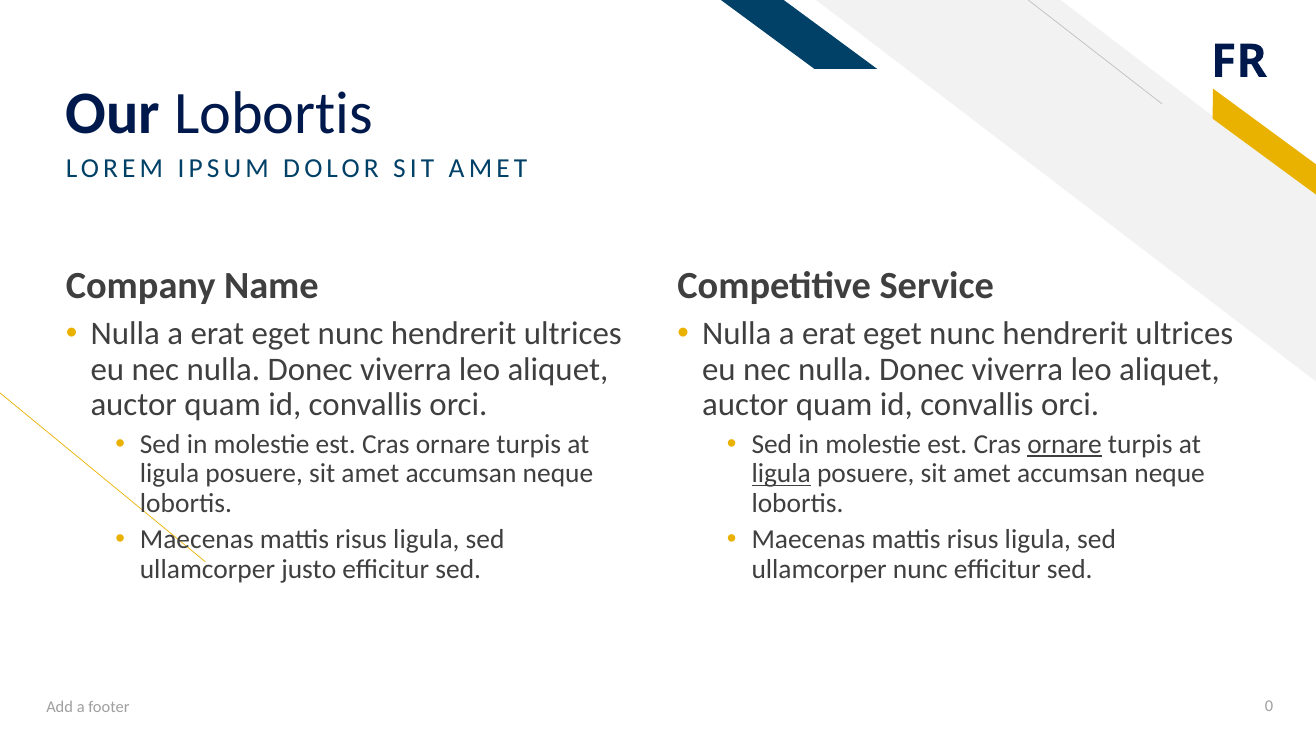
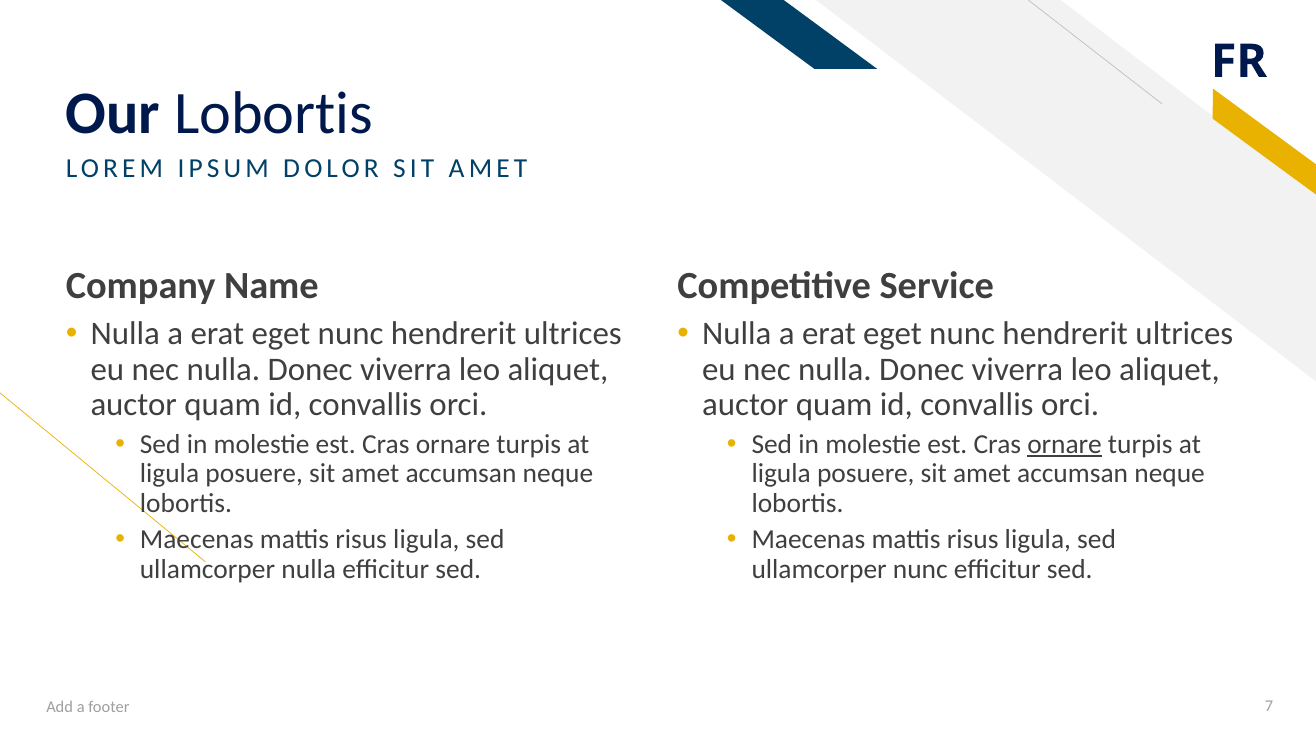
ligula underline: present -> none (781, 474)
ullamcorper justo: justo -> nulla (309, 570)
0: 0 -> 7 (1269, 707)
